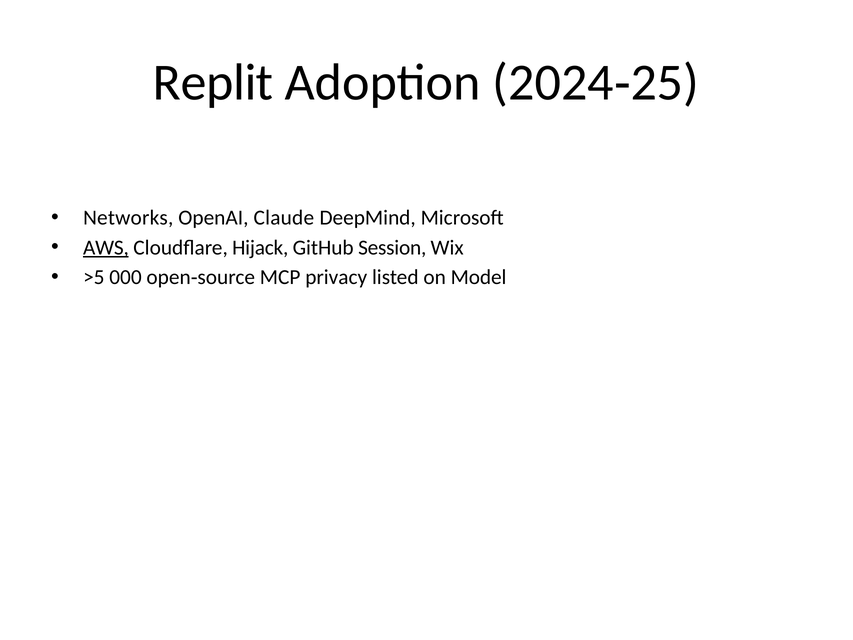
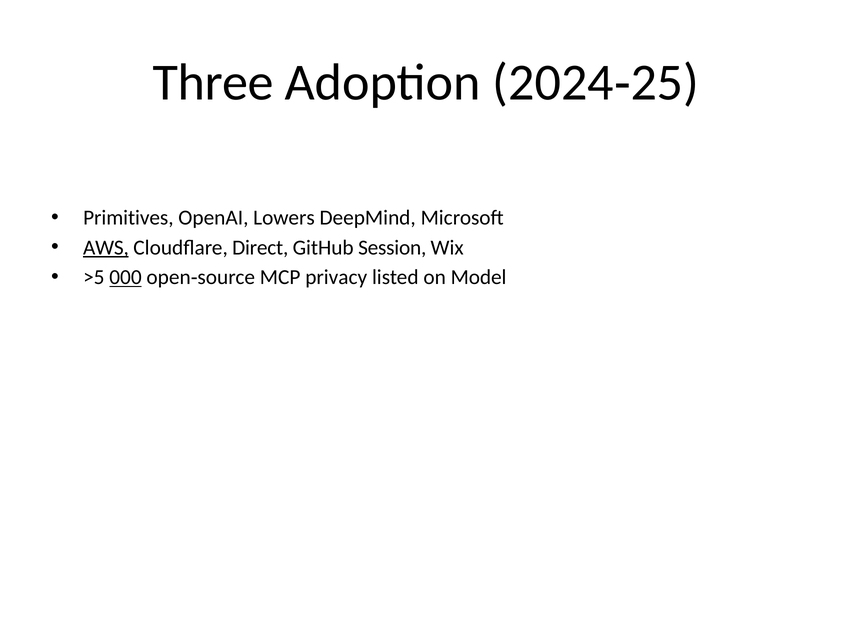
Replit: Replit -> Three (213, 83)
Networks: Networks -> Primitives (128, 218)
Claude: Claude -> Lowers (284, 218)
Hijack: Hijack -> Direct (260, 247)
000 underline: none -> present (125, 277)
